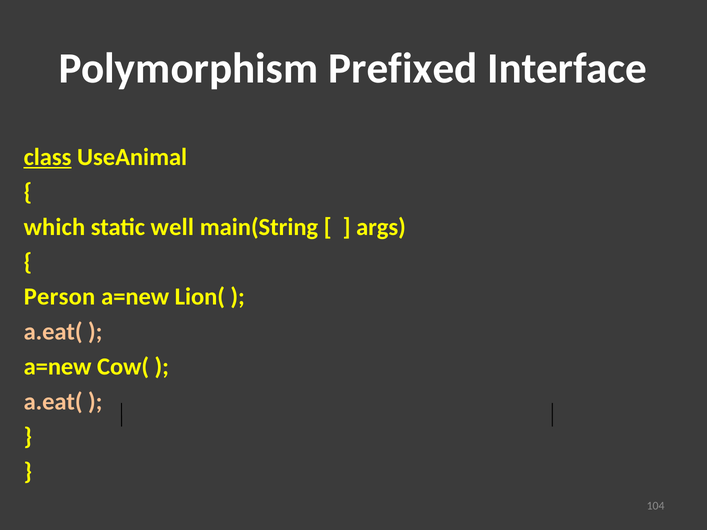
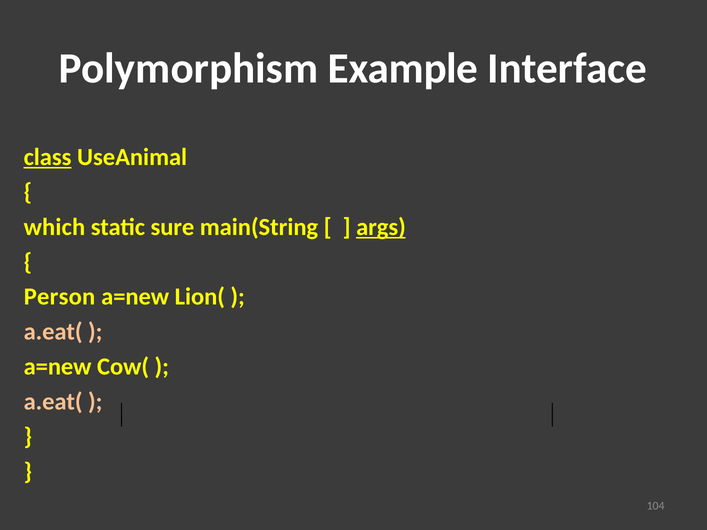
Prefixed: Prefixed -> Example (403, 68)
well: well -> sure (172, 227)
args underline: none -> present (381, 227)
